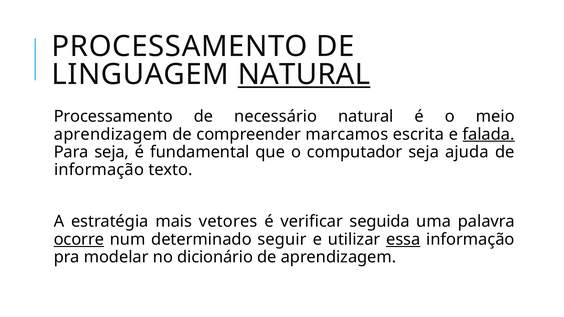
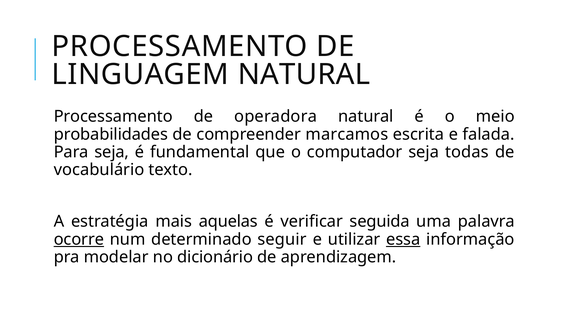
NATURAL underline: present -> none (304, 75)
necessário: necessário -> operadora (276, 117)
aprendizagem: aprendizagem -> probabilidades (111, 134)
falada underline: present -> none (489, 134)
ajuda: ajuda -> todas (467, 152)
informação: informação -> vocabulário (99, 170)
vetores: vetores -> aquelas (228, 222)
